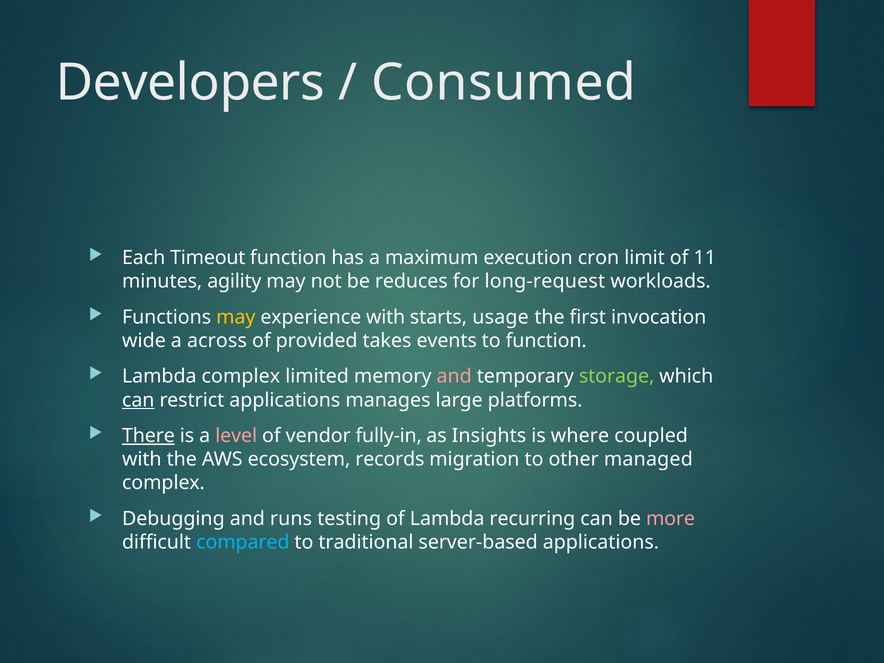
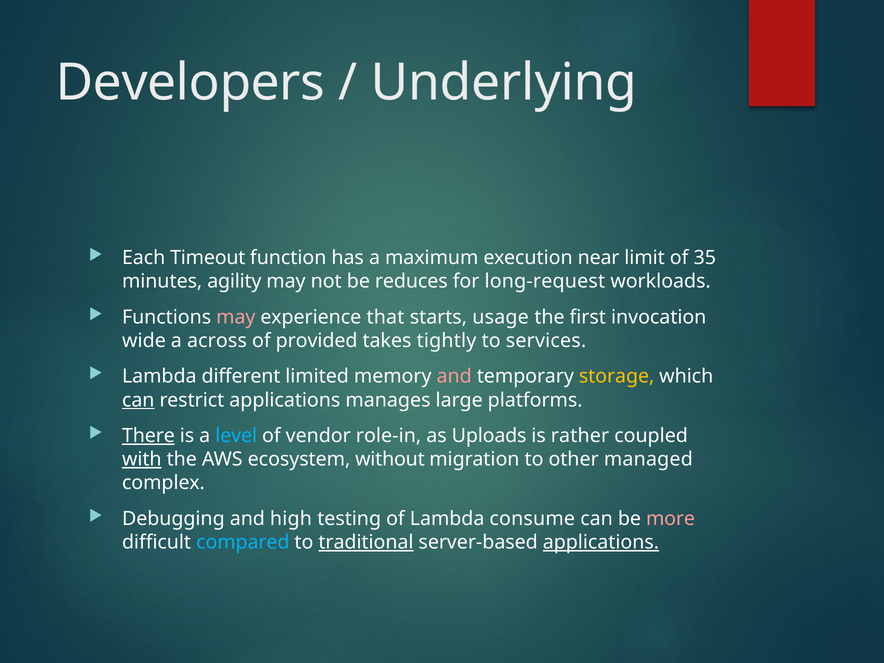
Consumed: Consumed -> Underlying (504, 83)
cron: cron -> near (599, 258)
11: 11 -> 35 (705, 258)
may colour: yellow -> pink (236, 317)
experience with: with -> that (385, 317)
events: events -> tightly (447, 341)
to function: function -> services (546, 341)
Lambda complex: complex -> different (241, 376)
storage colour: light green -> yellow (617, 376)
level colour: pink -> light blue (236, 436)
fully-in: fully-in -> role-in (389, 436)
Insights: Insights -> Uploads (489, 436)
where: where -> rather (580, 436)
with underline: none -> present (142, 459)
records: records -> without (390, 459)
runs: runs -> high (291, 519)
recurring: recurring -> consume (532, 519)
traditional underline: none -> present (366, 542)
applications underline: none -> present (601, 542)
